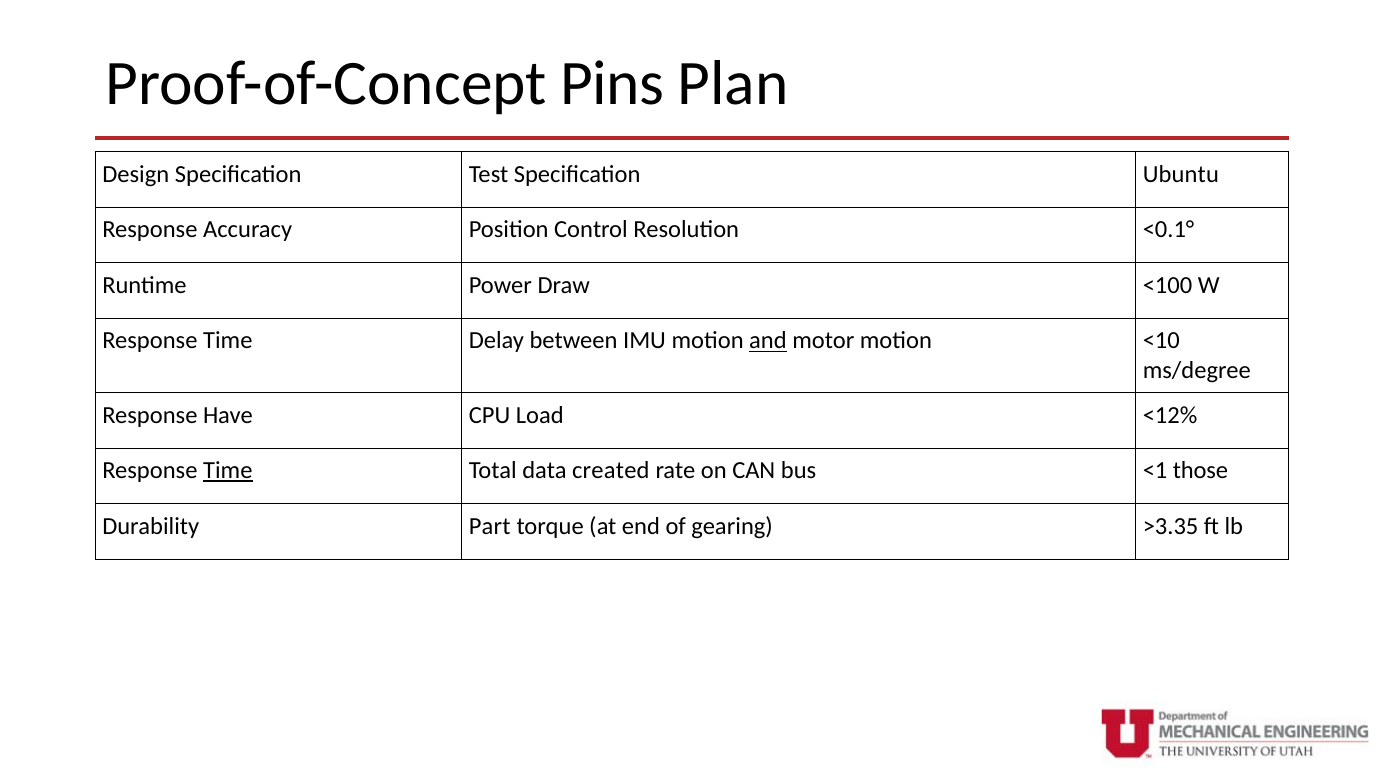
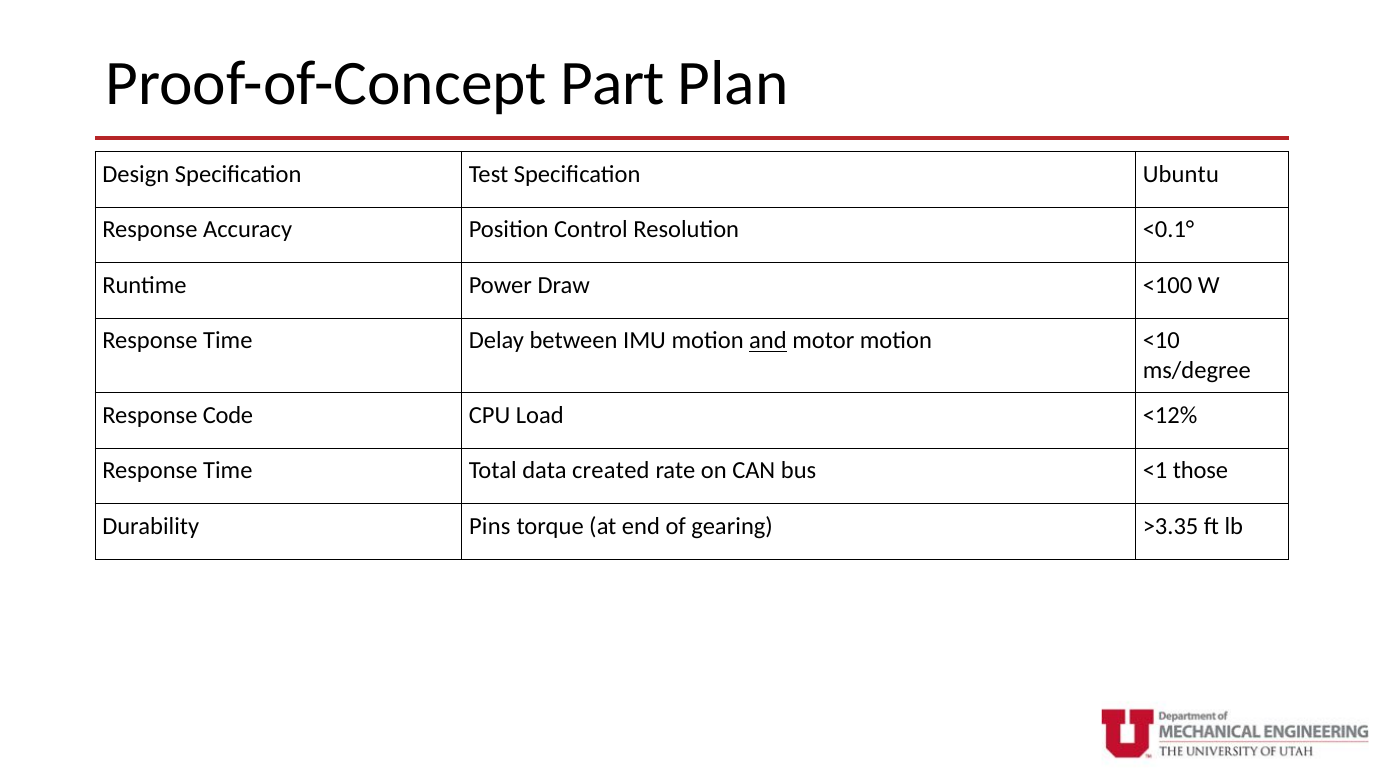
Pins: Pins -> Part (613, 83)
Have: Have -> Code (228, 415)
Time underline: present -> none (228, 471)
Part: Part -> Pins (490, 527)
